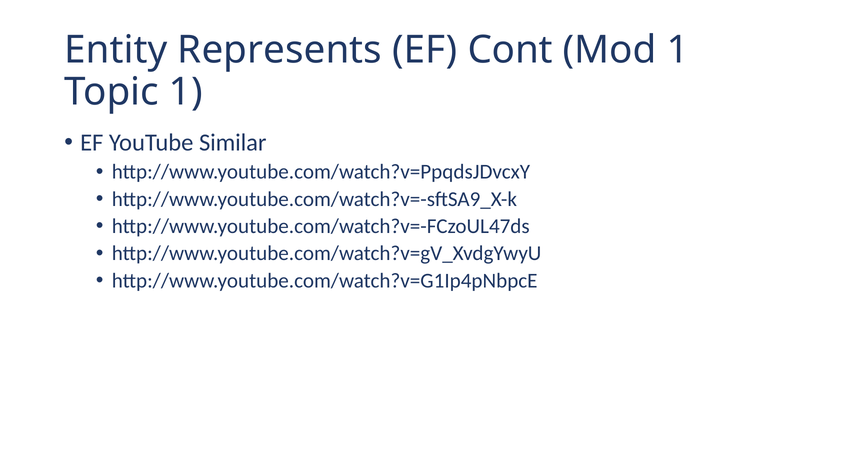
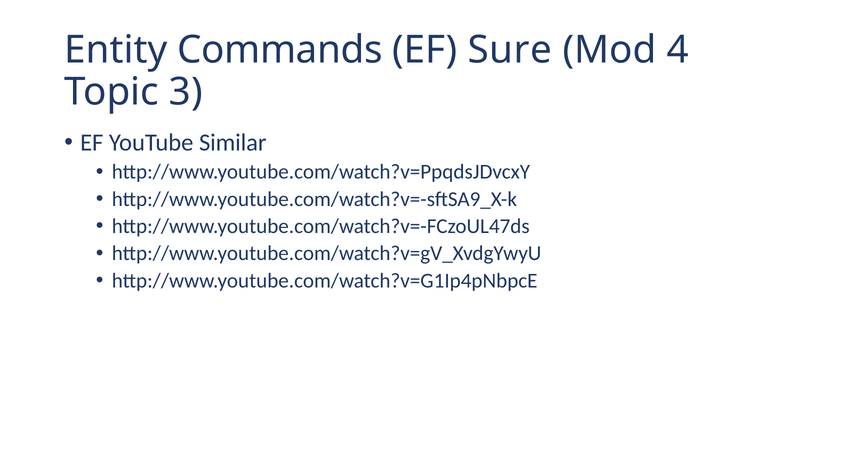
Represents: Represents -> Commands (280, 50)
Cont: Cont -> Sure (510, 50)
Mod 1: 1 -> 4 (678, 50)
Topic 1: 1 -> 3 (186, 92)
